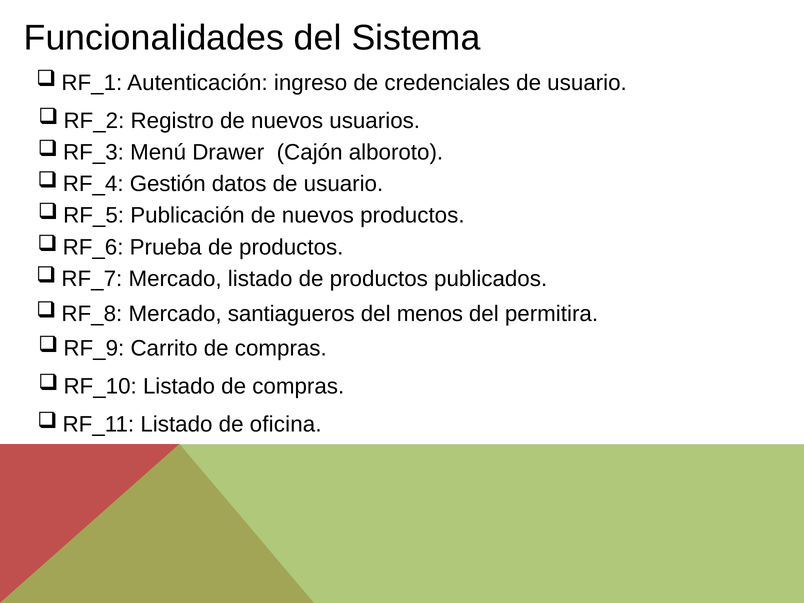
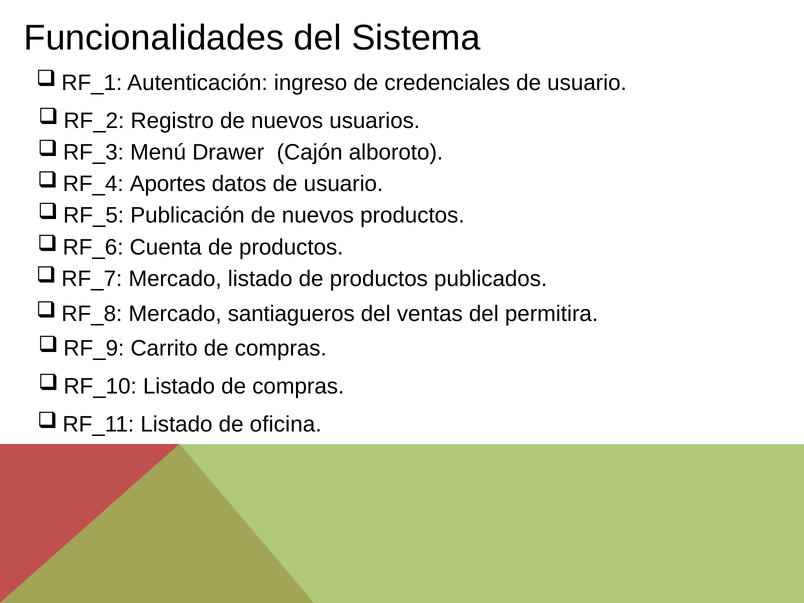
Gestión: Gestión -> Aportes (168, 184)
Prueba: Prueba -> Cuenta (166, 247)
menos: menos -> ventas (430, 314)
